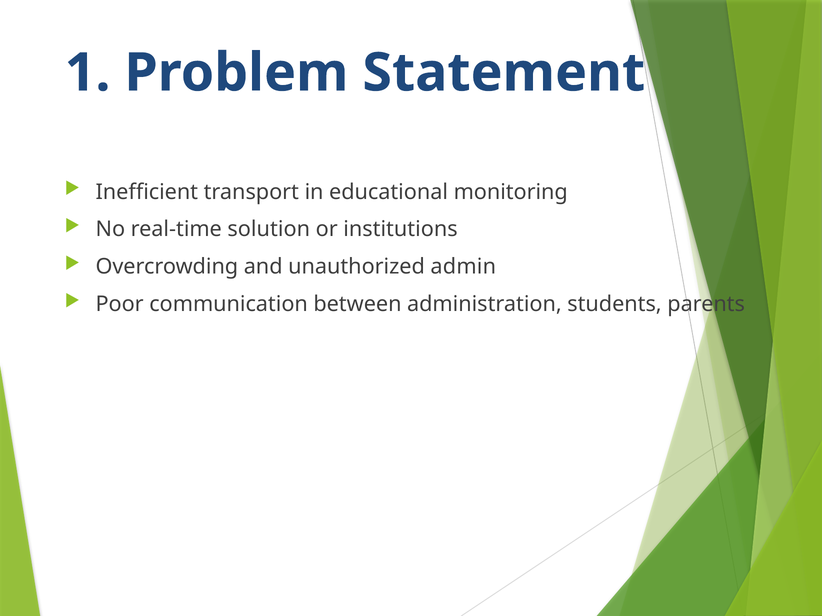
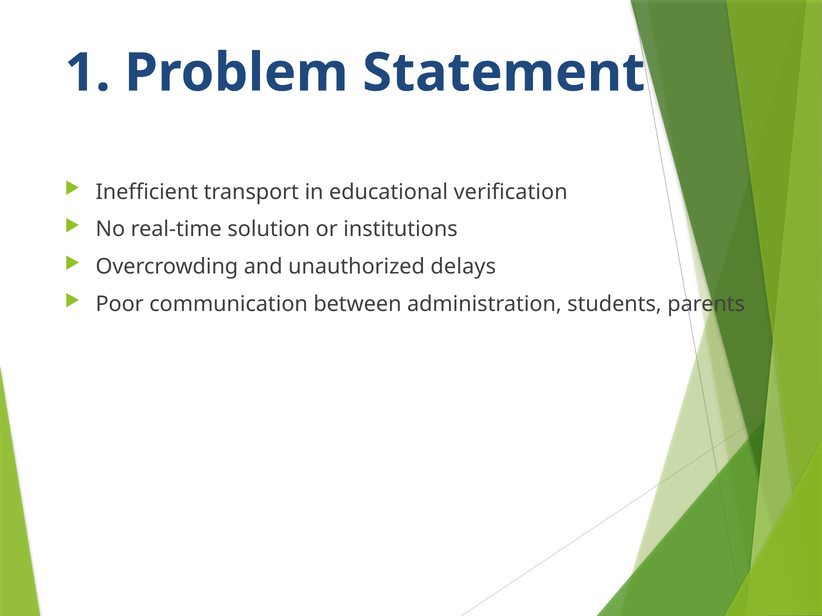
monitoring: monitoring -> verification (511, 192)
admin: admin -> delays (463, 267)
